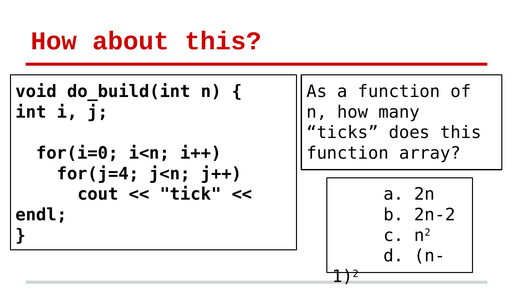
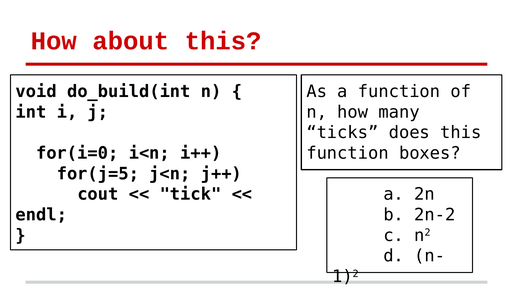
array: array -> boxes (430, 153)
for(j=4: for(j=4 -> for(j=5 (98, 174)
